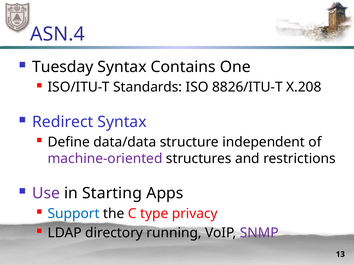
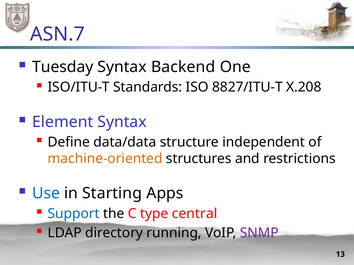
ASN.4: ASN.4 -> ASN.7 (57, 34)
Contains: Contains -> Backend (183, 67)
8826/ITU-T: 8826/ITU-T -> 8827/ITU-T (247, 87)
Redirect: Redirect -> Element (63, 122)
machine-oriented colour: purple -> orange (105, 159)
Use colour: purple -> blue (46, 194)
privacy: privacy -> central (195, 214)
